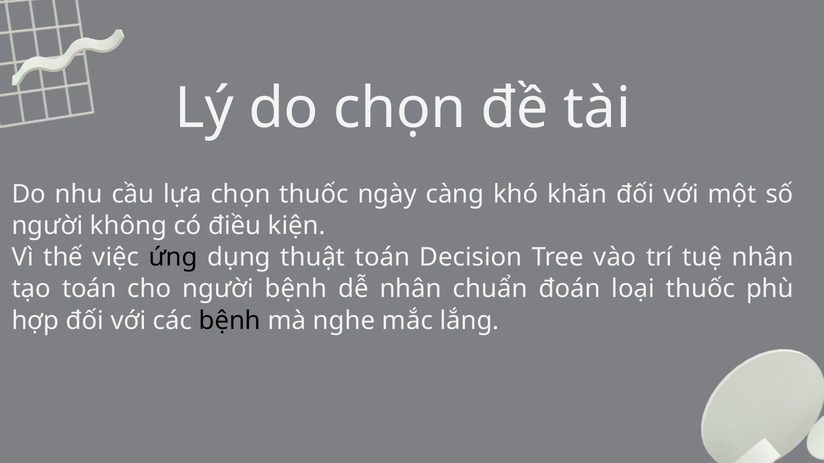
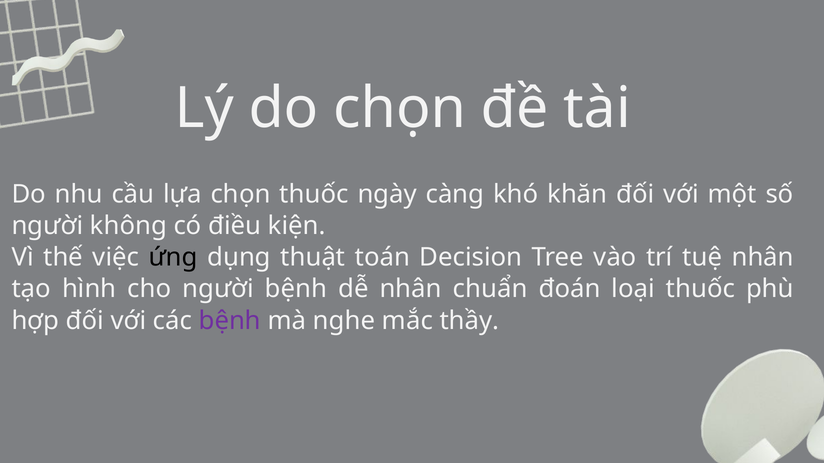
tạo toán: toán -> hình (89, 289)
bệnh colour: black -> purple (230, 321)
lắng: lắng -> thầy (469, 321)
